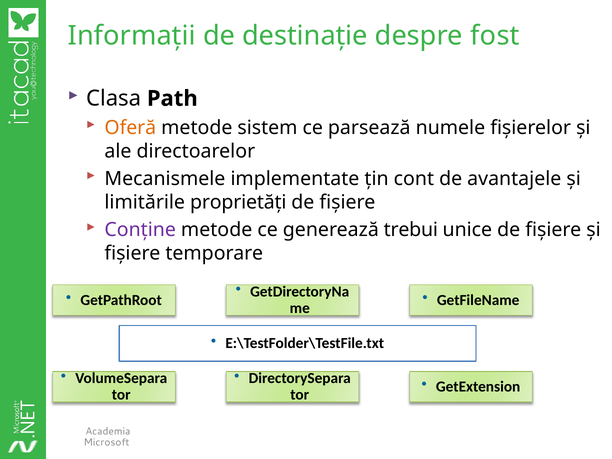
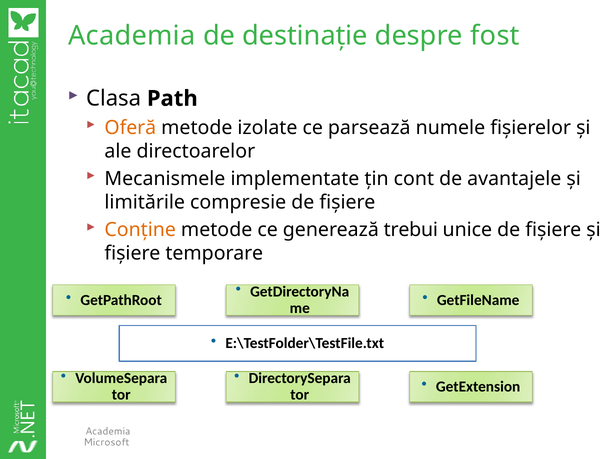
Informații: Informații -> Academia (132, 36)
sistem: sistem -> izolate (267, 128)
proprietăți: proprietăți -> compresie (238, 202)
Conține colour: purple -> orange (140, 230)
